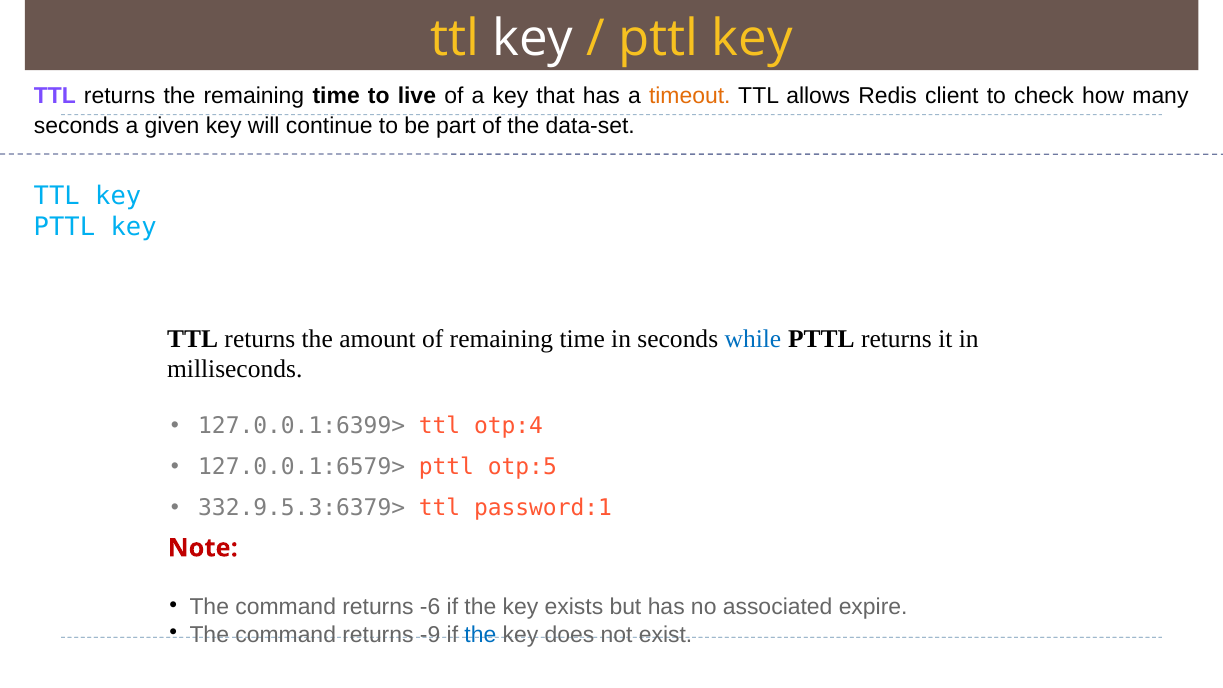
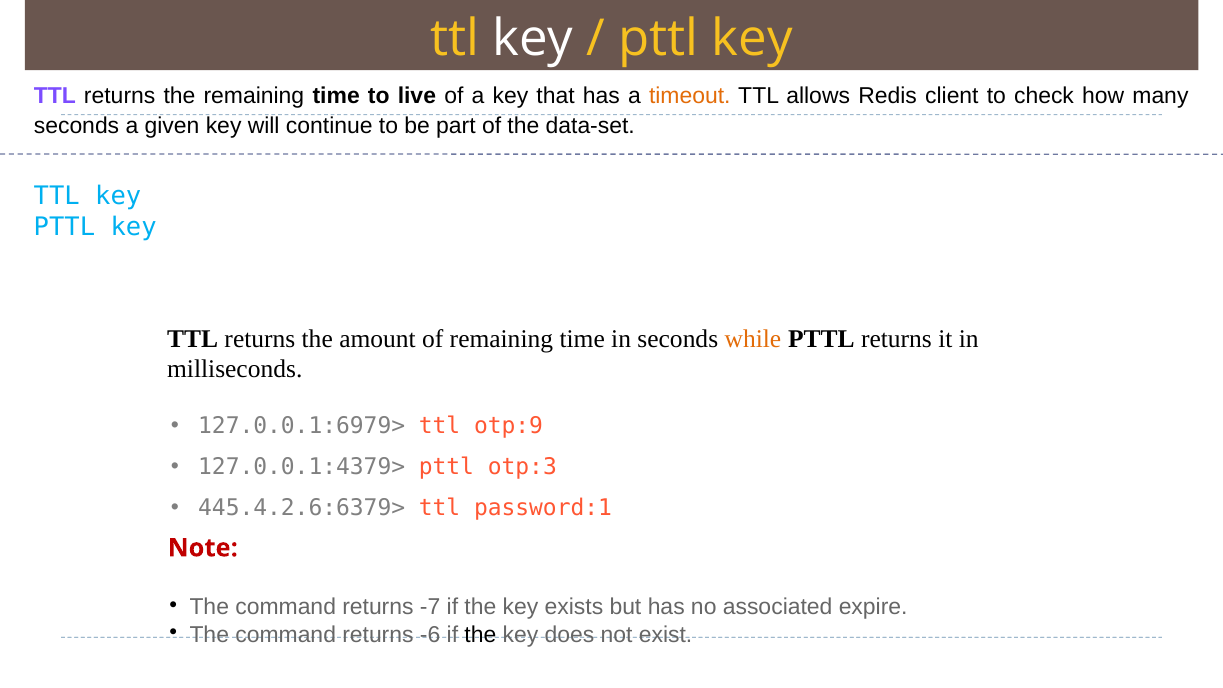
while colour: blue -> orange (753, 339)
127.0.0.1:6399>: 127.0.0.1:6399> -> 127.0.0.1:6979> (302, 426)
otp:4: otp:4 -> otp:9 (509, 426)
127.0.0.1:6579>: 127.0.0.1:6579> -> 127.0.0.1:4379> (302, 467)
otp:5: otp:5 -> otp:3 (522, 467)
332.9.5.3:6379>: 332.9.5.3:6379> -> 445.4.2.6:6379> (302, 508)
-6: -6 -> -7 (430, 607)
-9: -9 -> -6 (430, 635)
the colour: blue -> black (480, 635)
